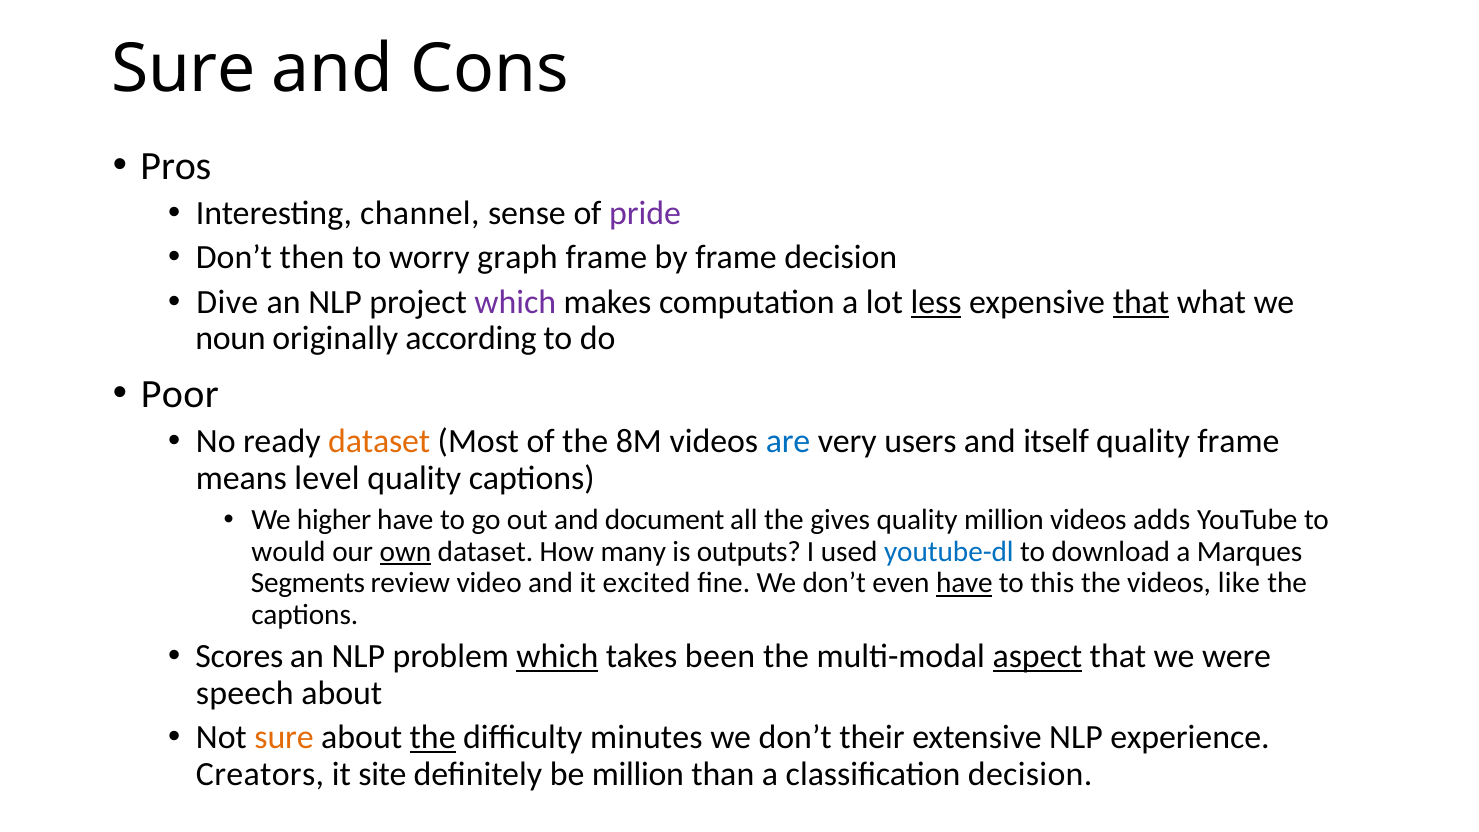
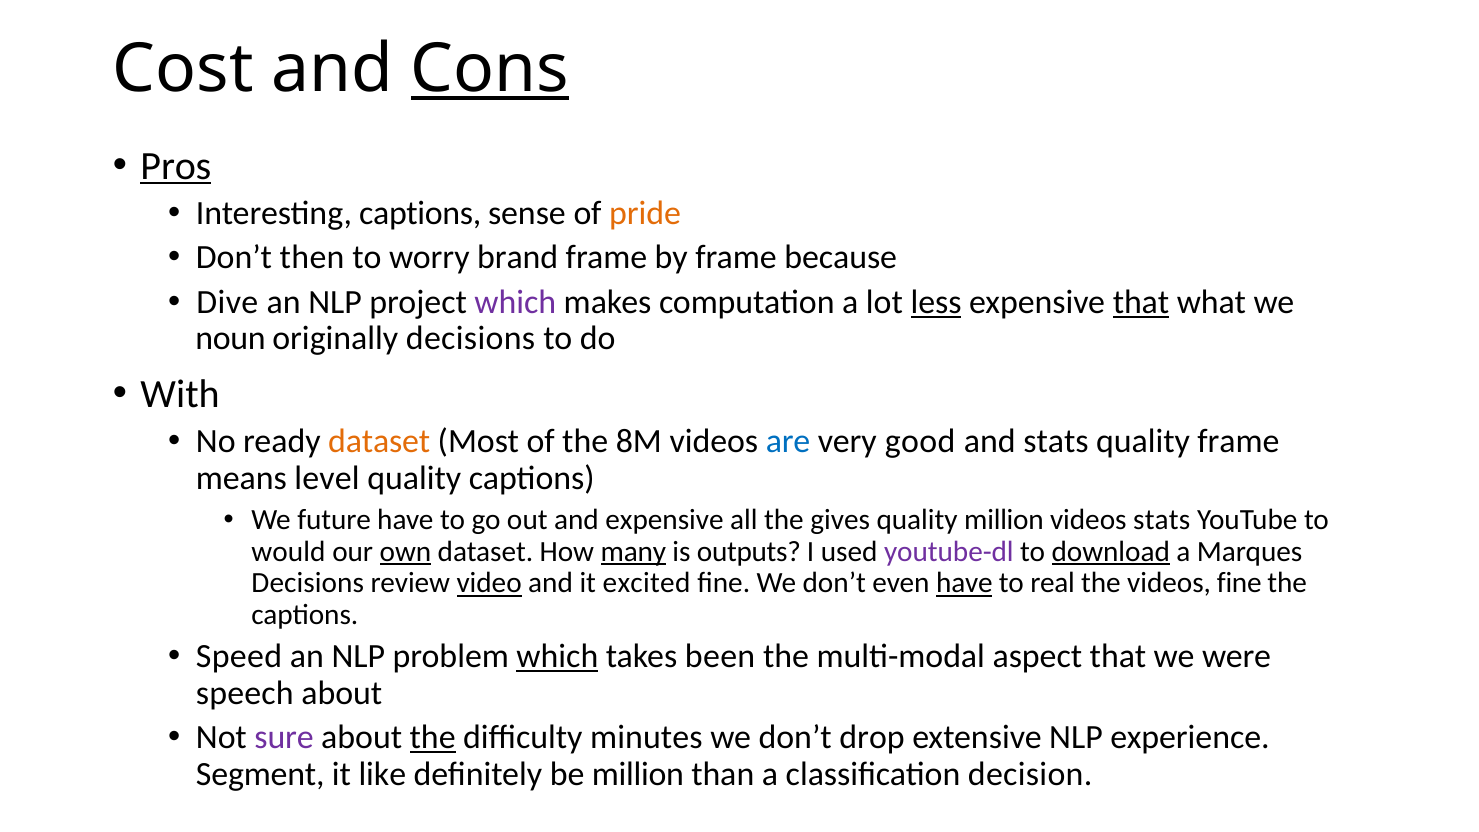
Sure: Sure -> Cost (183, 69)
Cons underline: none -> present (490, 69)
Pros underline: none -> present (176, 166)
Interesting channel: channel -> captions (420, 214)
pride colour: purple -> orange (645, 214)
graph: graph -> brand (518, 258)
frame decision: decision -> because (841, 258)
originally according: according -> decisions (471, 339)
Poor: Poor -> With (180, 394)
users: users -> good (920, 442)
and itself: itself -> stats (1056, 442)
higher: higher -> future (334, 520)
and document: document -> expensive (665, 520)
videos adds: adds -> stats (1162, 520)
many underline: none -> present (633, 552)
youtube-dl colour: blue -> purple (949, 552)
download underline: none -> present (1111, 552)
Segments: Segments -> Decisions (308, 583)
video underline: none -> present (489, 583)
this: this -> real (1053, 583)
videos like: like -> fine (1239, 583)
Scores: Scores -> Speed (239, 657)
aspect underline: present -> none (1037, 657)
sure colour: orange -> purple (284, 738)
their: their -> drop (872, 738)
Creators: Creators -> Segment (260, 774)
site: site -> like (382, 774)
